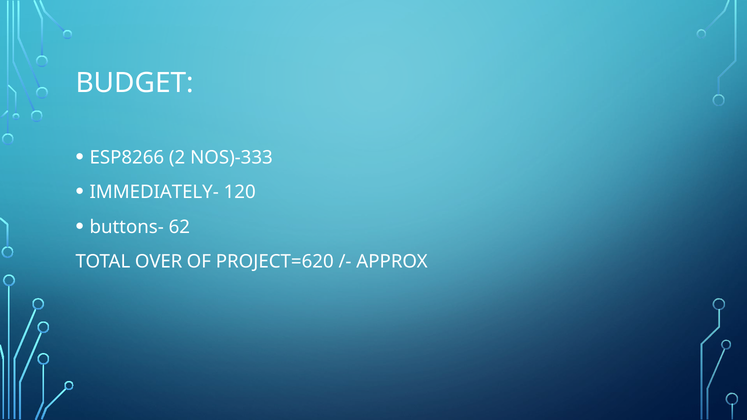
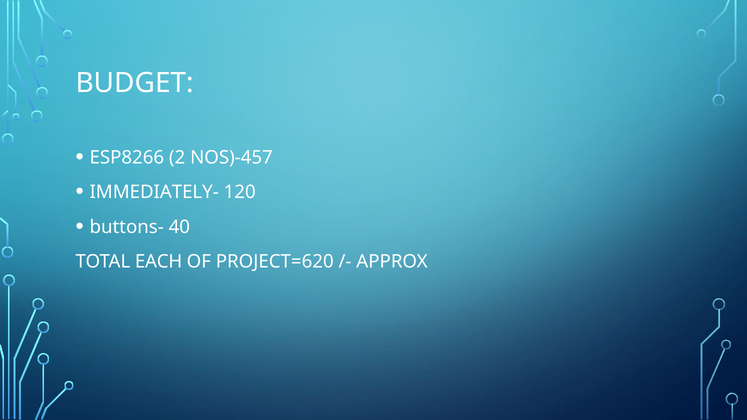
NOS)-333: NOS)-333 -> NOS)-457 (231, 158)
62: 62 -> 40 (179, 227)
OVER: OVER -> EACH (159, 262)
